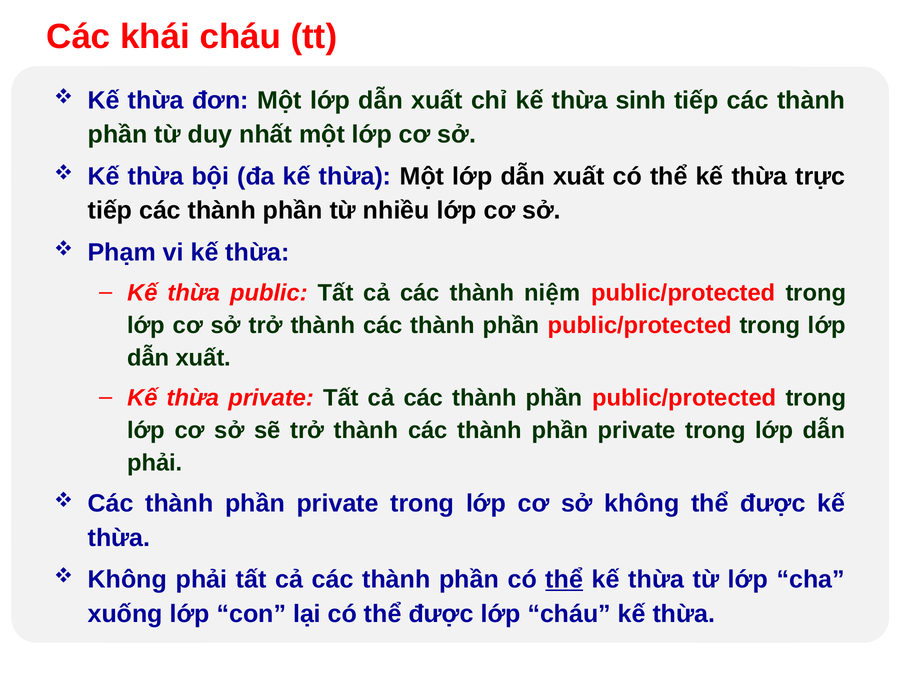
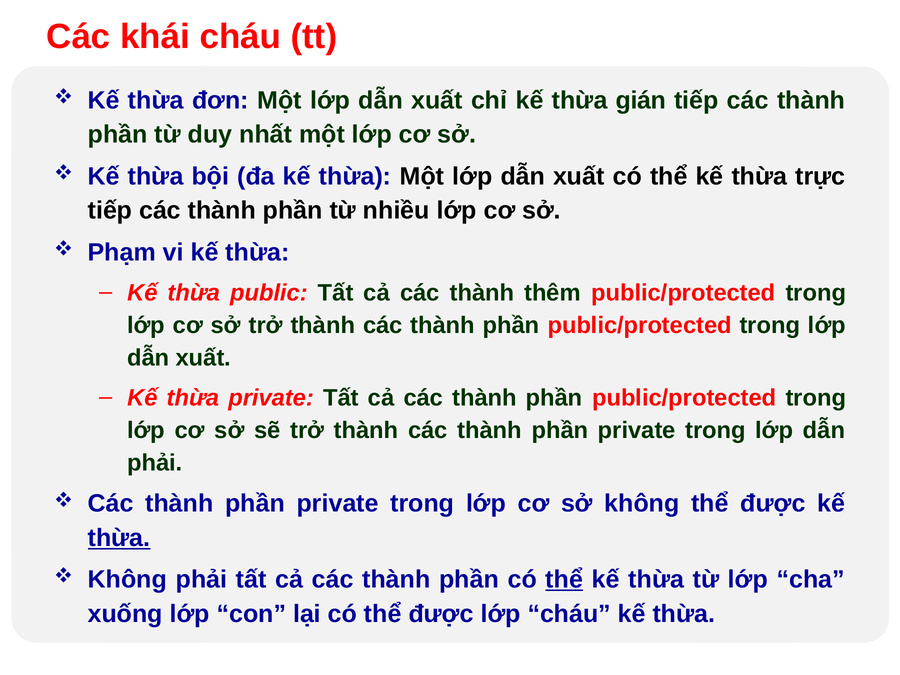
sinh: sinh -> gián (641, 100)
niệm: niệm -> thêm (552, 293)
thừa underline: none -> present (119, 538)
